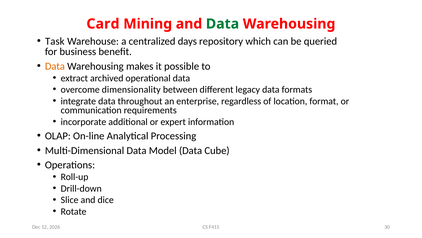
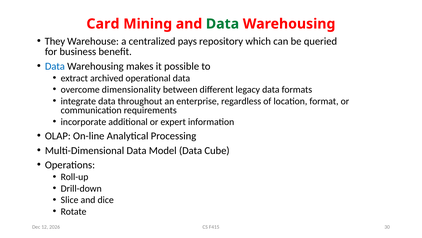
Task: Task -> They (55, 41)
days: days -> pays (187, 41)
Data colour: orange -> blue (55, 66)
